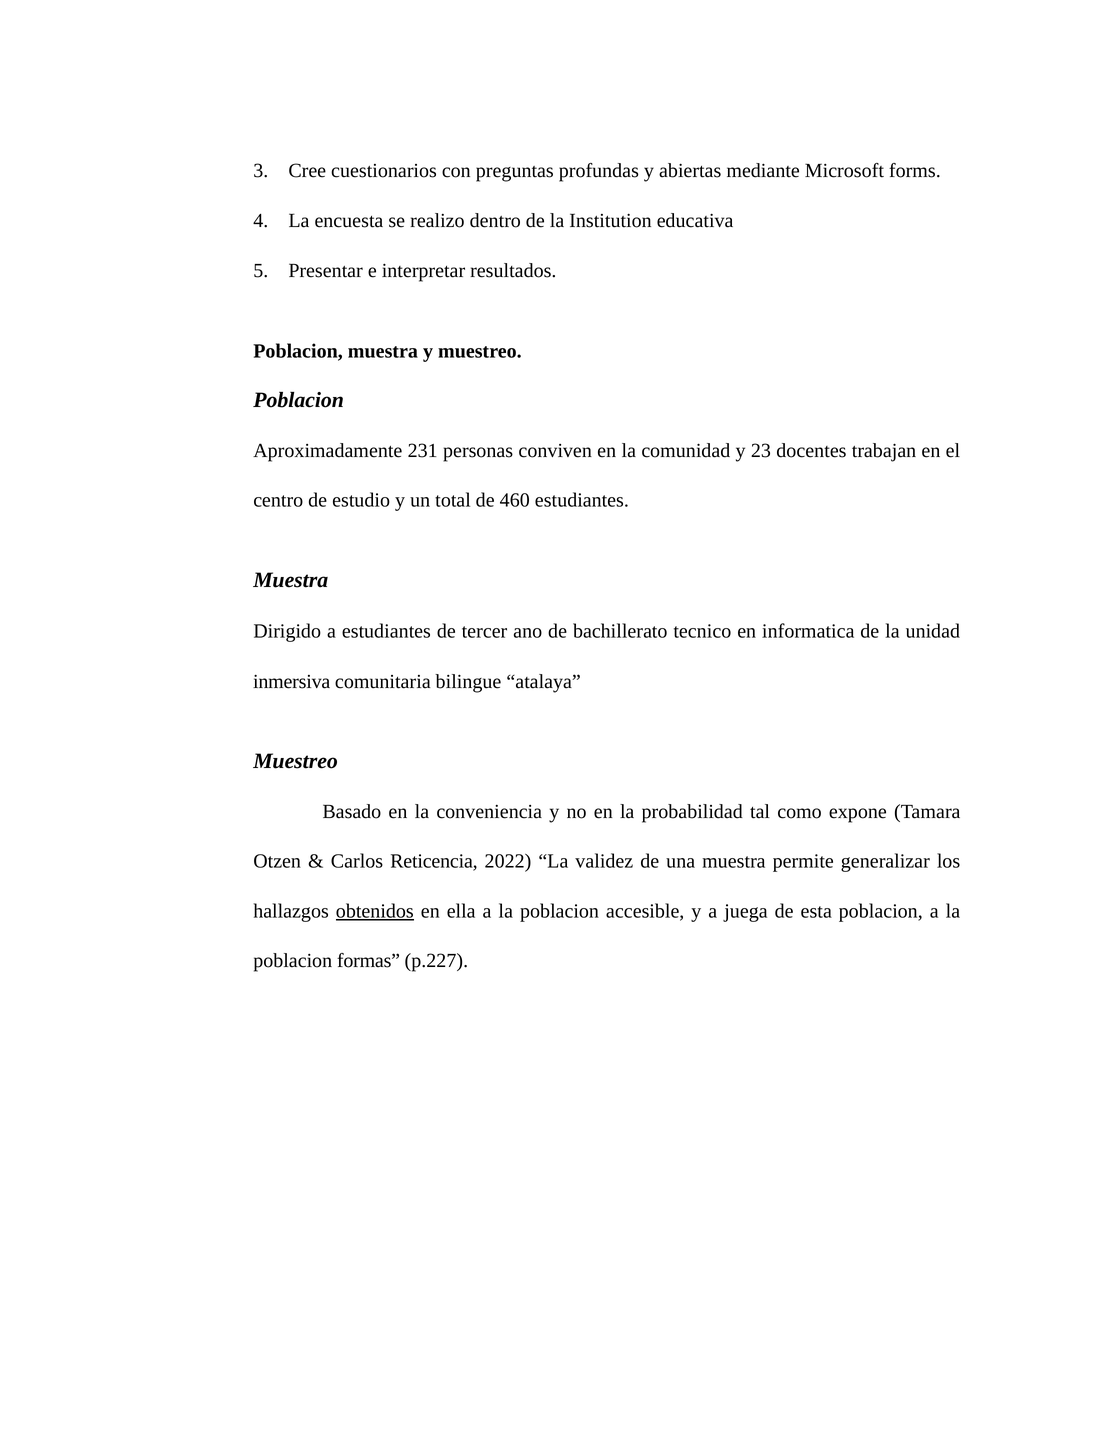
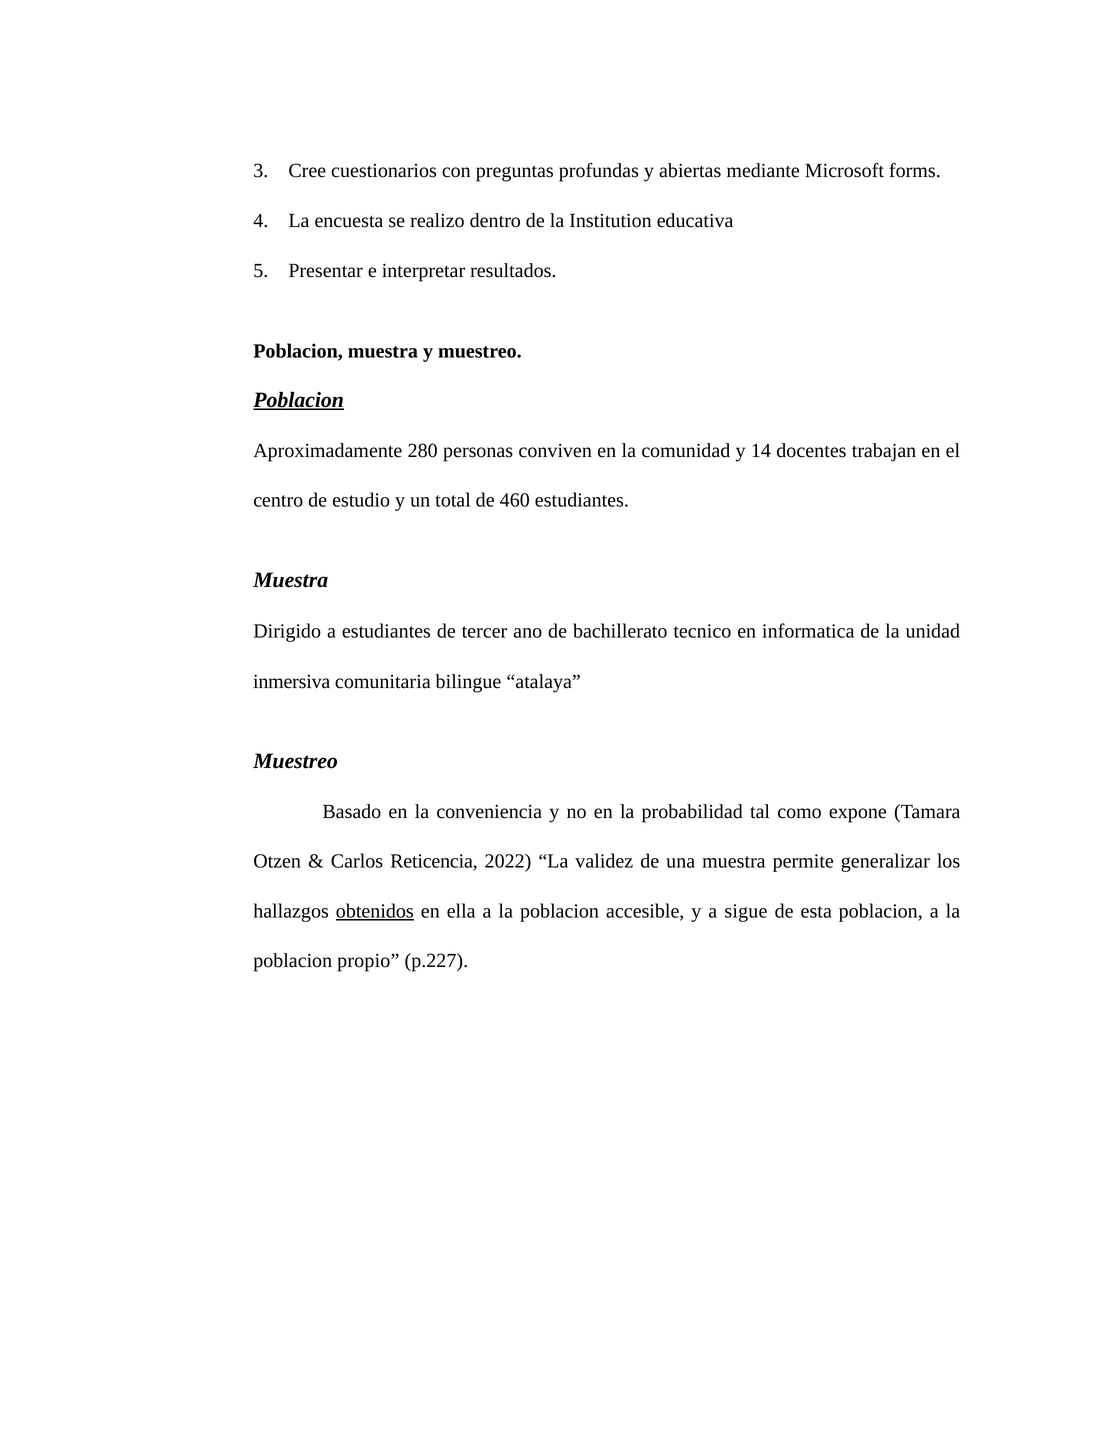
Poblacion underline: none -> present (299, 400)
231: 231 -> 280 (423, 451)
23: 23 -> 14 (761, 451)
juega: juega -> sigue (746, 911)
formas: formas -> propio (368, 961)
